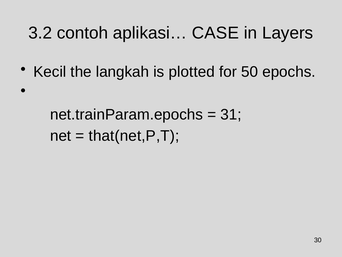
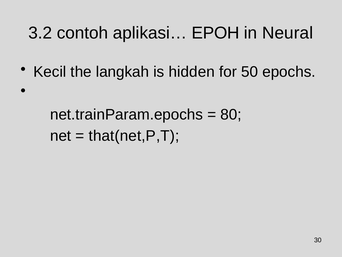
CASE: CASE -> EPOH (216, 33)
Layers: Layers -> Neural (288, 33)
plotted: plotted -> hidden (192, 72)
31: 31 -> 80 (231, 114)
